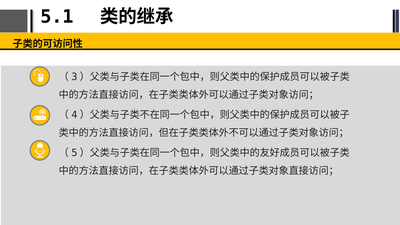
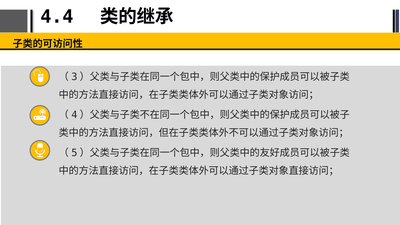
5.1: 5.1 -> 4.4 (57, 17)
